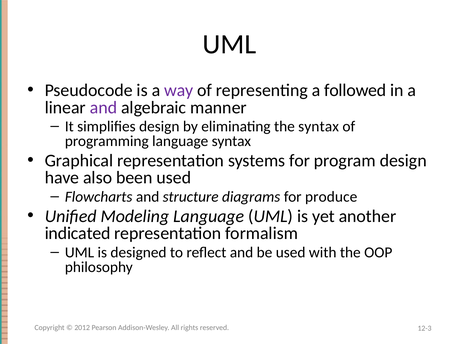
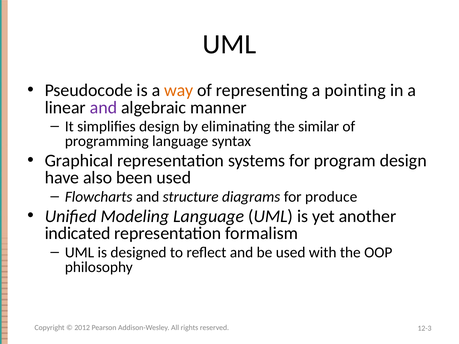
way colour: purple -> orange (179, 90)
followed: followed -> pointing (355, 90)
the syntax: syntax -> similar (319, 127)
